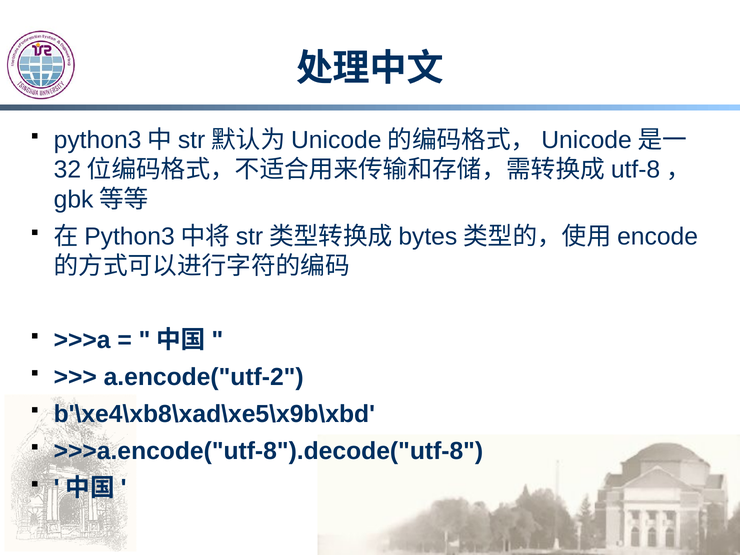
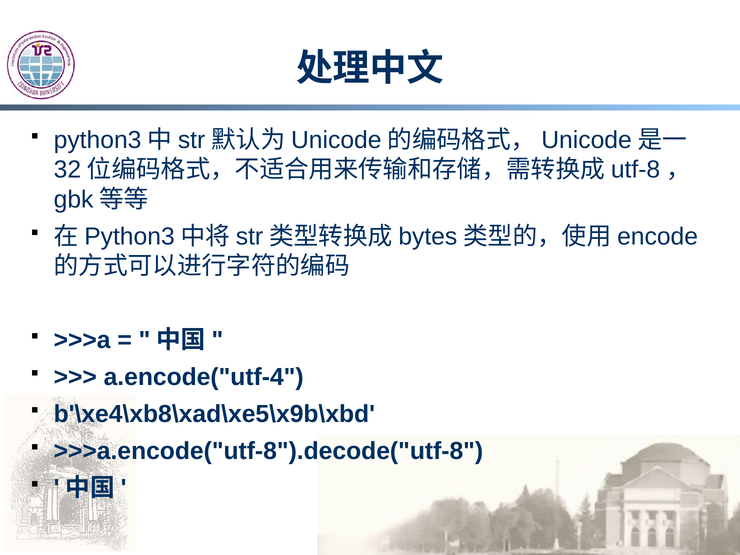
a.encode("utf-2: a.encode("utf-2 -> a.encode("utf-4 (204, 377)
